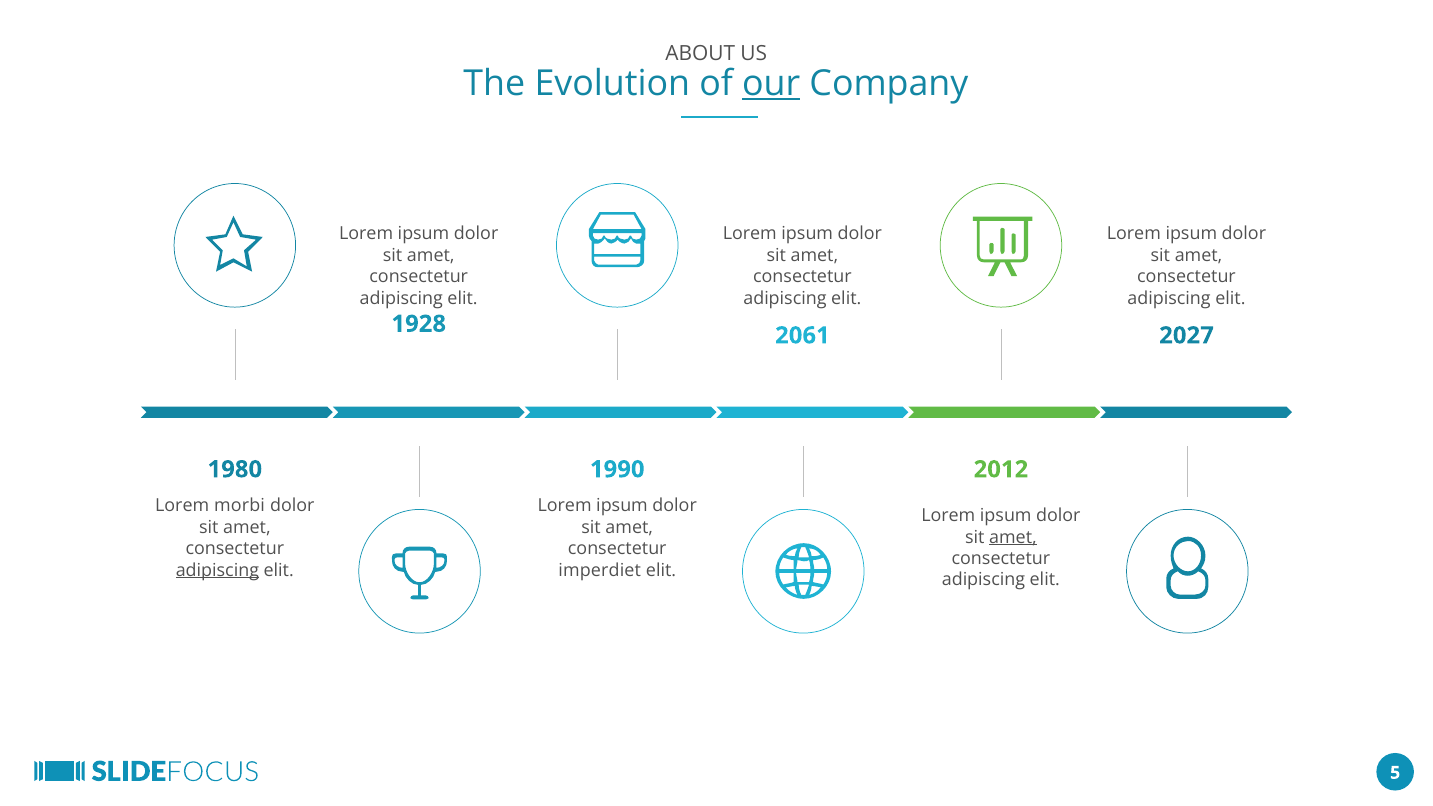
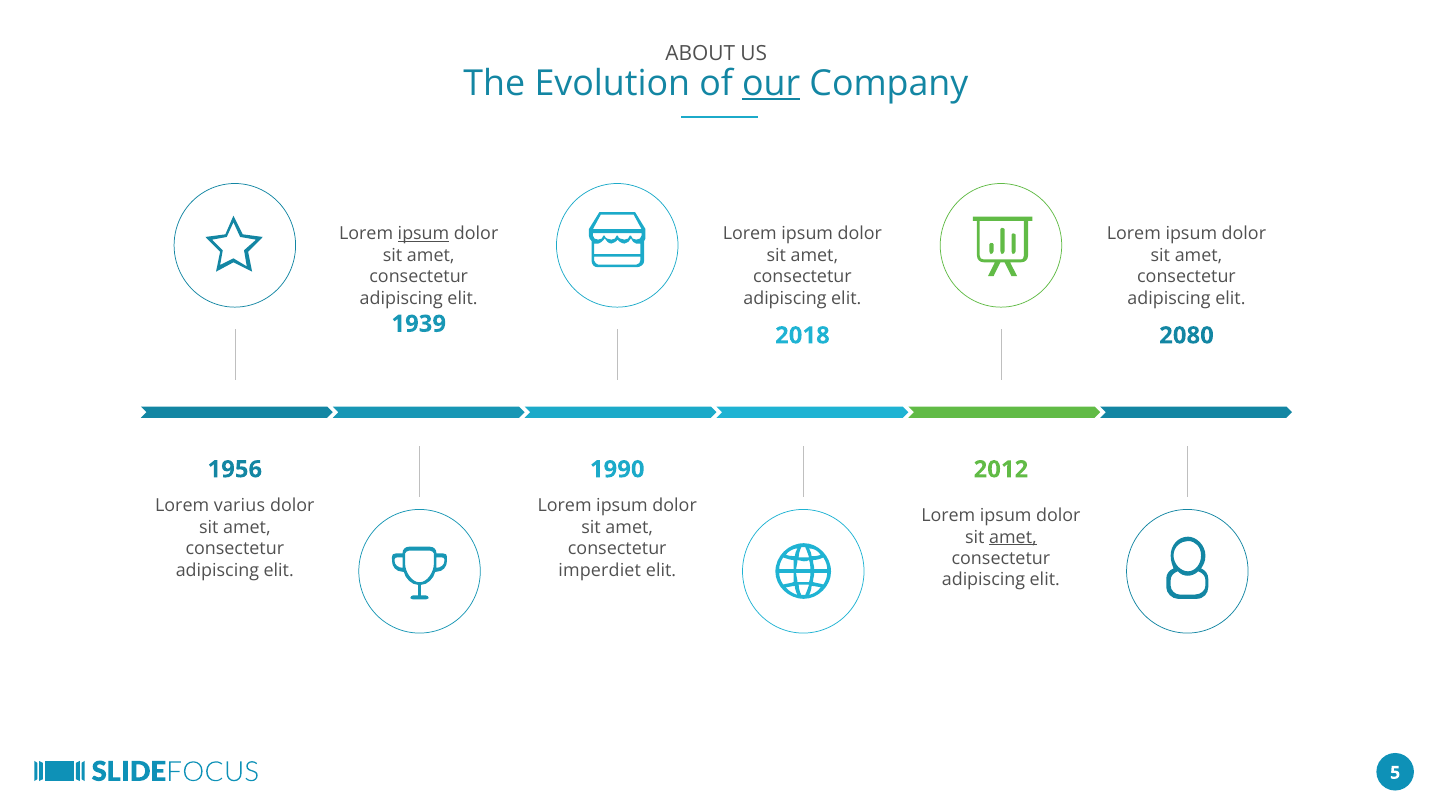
ipsum underline: none -> present (424, 234)
1928: 1928 -> 1939 (419, 324)
2061: 2061 -> 2018 (802, 336)
2027: 2027 -> 2080 (1187, 336)
1980: 1980 -> 1956 (235, 470)
morbi: morbi -> varius (240, 506)
adipiscing underline: present -> none (217, 570)
